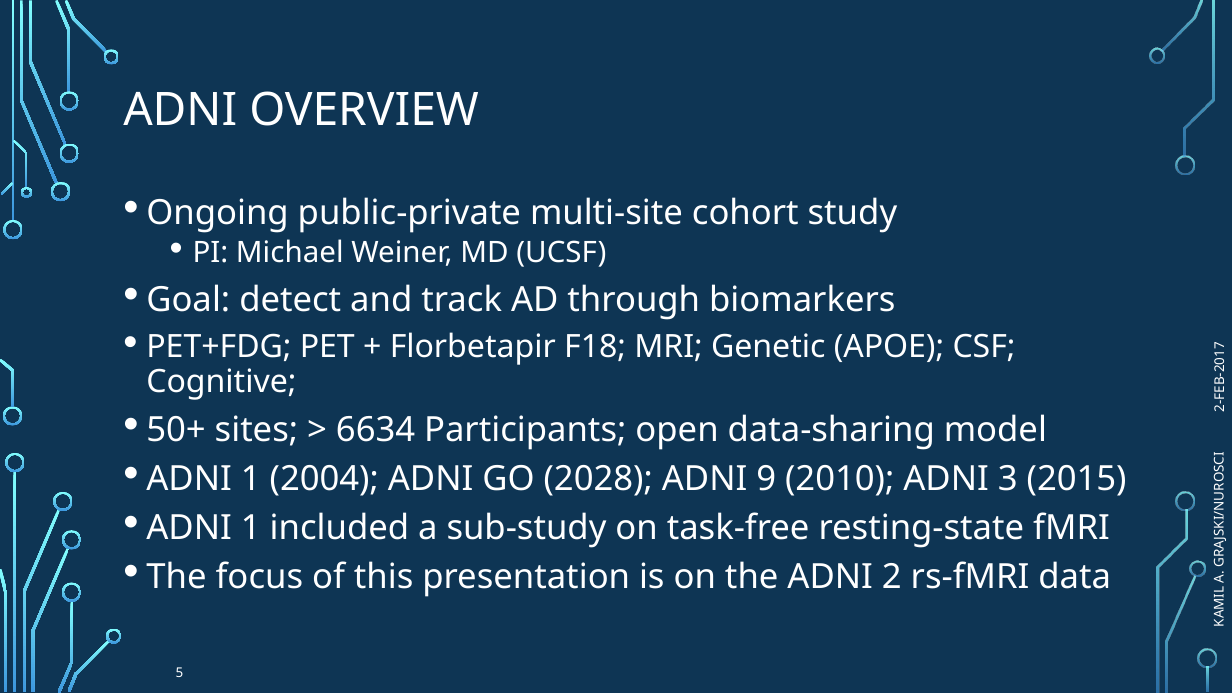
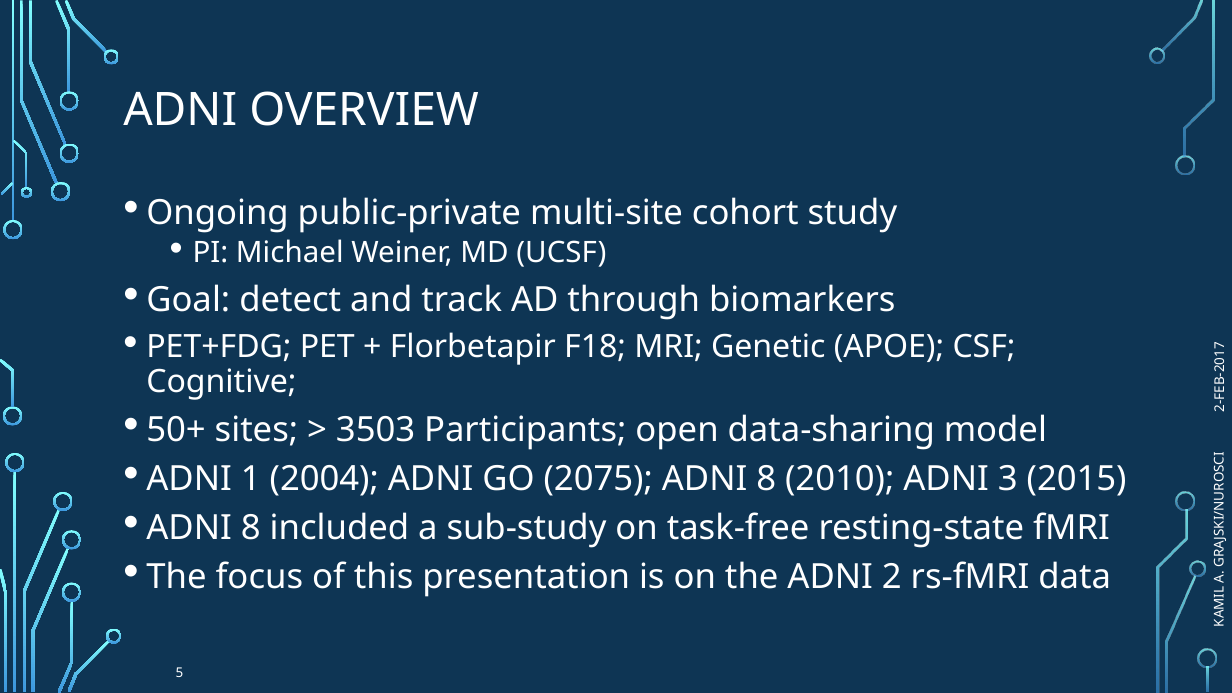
6634: 6634 -> 3503 (376, 430)
2028: 2028 -> 2075 (598, 479)
9: 9 -> 8 (766, 479)
1: 1 -> 8 (251, 528)
